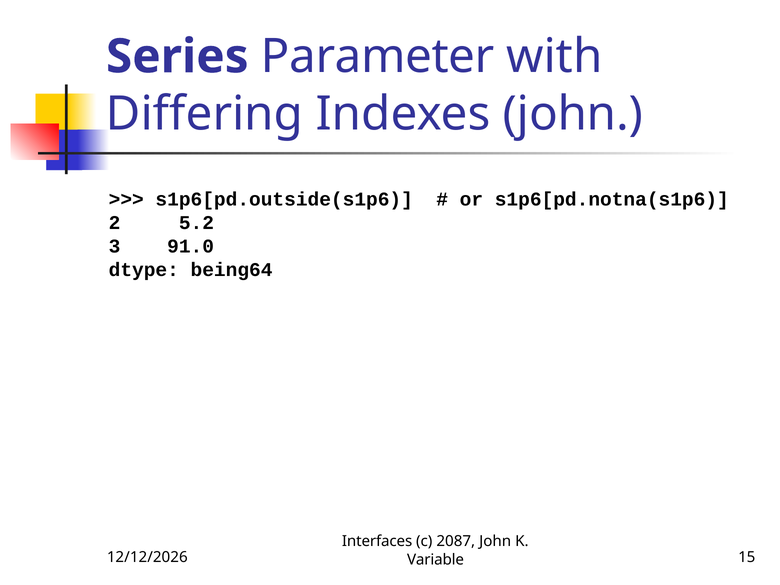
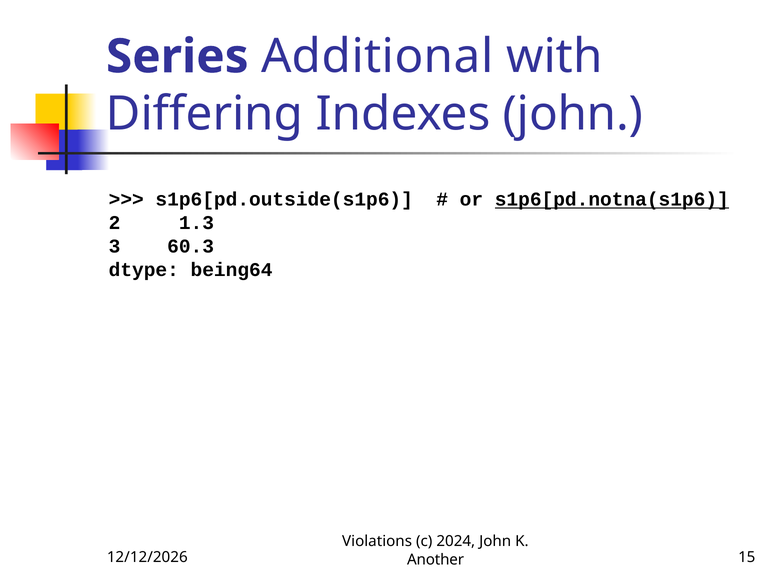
Parameter: Parameter -> Additional (377, 57)
s1p6[pd.notna(s1p6 underline: none -> present (612, 199)
5.2: 5.2 -> 1.3 (196, 223)
91.0: 91.0 -> 60.3 (191, 246)
Interfaces: Interfaces -> Violations (377, 541)
2087: 2087 -> 2024 (456, 541)
Variable: Variable -> Another (436, 560)
